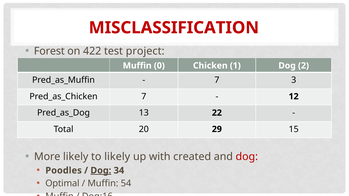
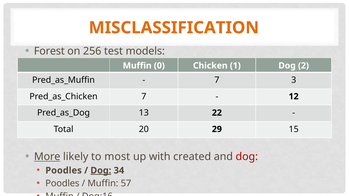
MISCLASSIFICATION colour: red -> orange (174, 28)
422: 422 -> 256 (92, 51)
project: project -> models (145, 51)
More underline: none -> present (47, 157)
to likely: likely -> most (117, 157)
Optimal: Optimal -> Poodles (62, 184)
54: 54 -> 57 (126, 184)
